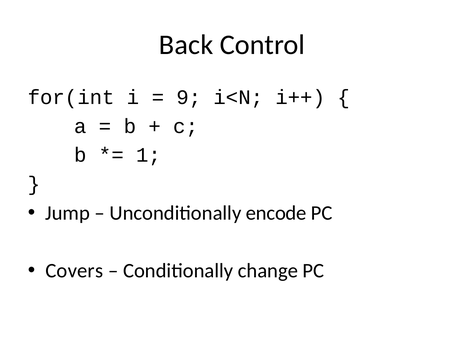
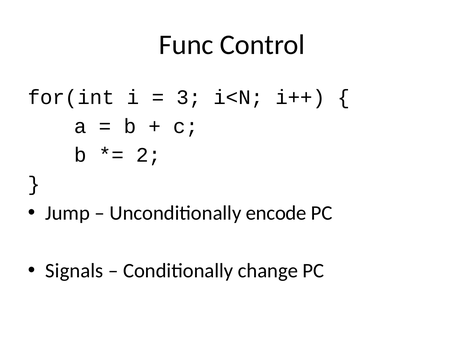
Back: Back -> Func (186, 45)
9: 9 -> 3 (189, 97)
1: 1 -> 2 (149, 155)
Covers: Covers -> Signals (74, 271)
